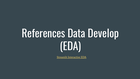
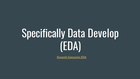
References: References -> Specifically (43, 34)
